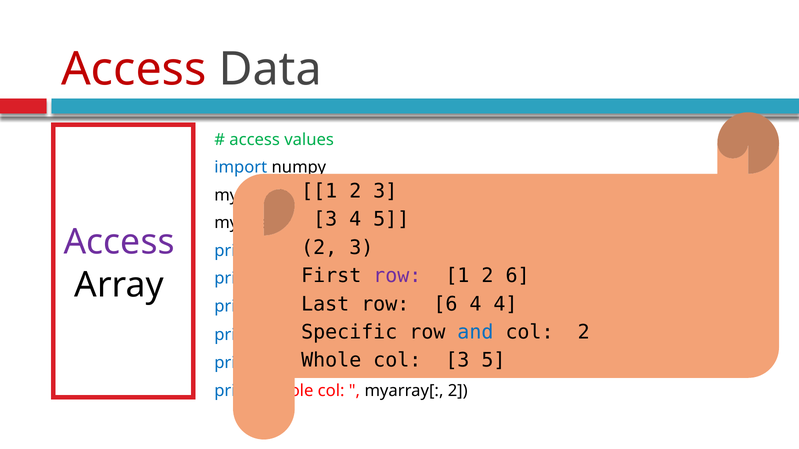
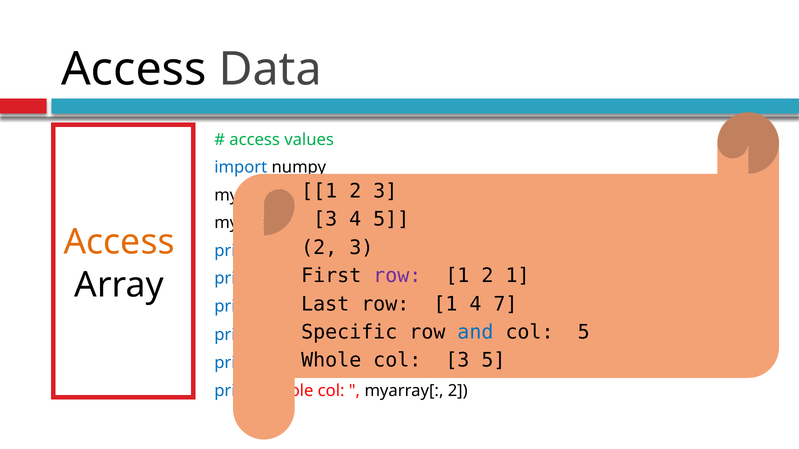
Access colour: red -> black (134, 70)
Access colour: purple -> orange (119, 242)
1 2 6: 6 -> 1 (518, 276)
6: 6 -> 1 (445, 304)
4 4: 4 -> 7 (505, 304)
col 2: 2 -> 5 (584, 333)
